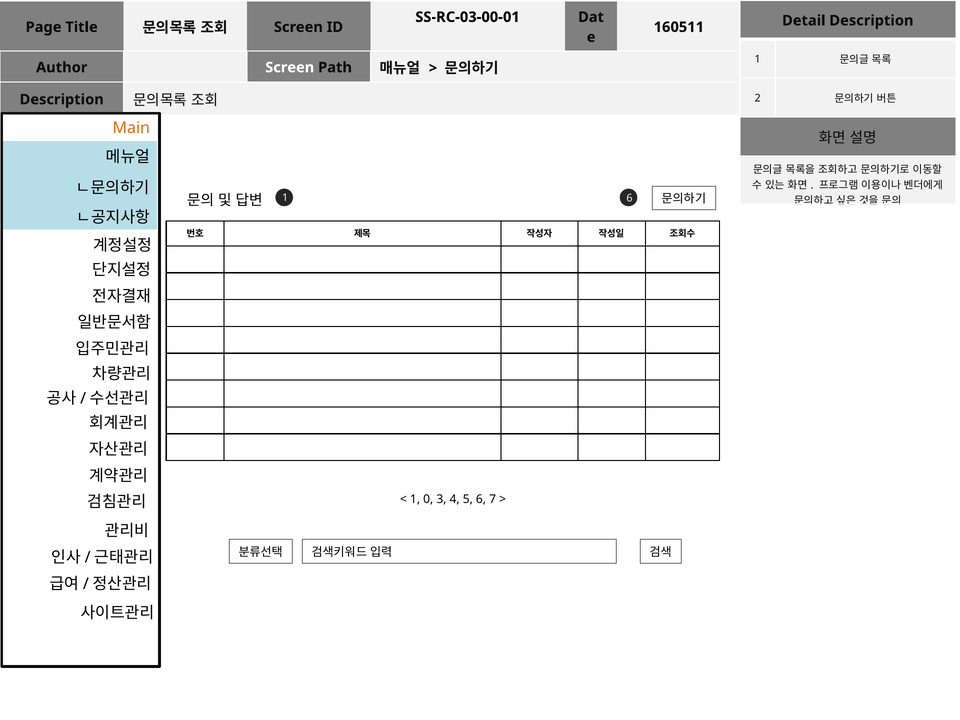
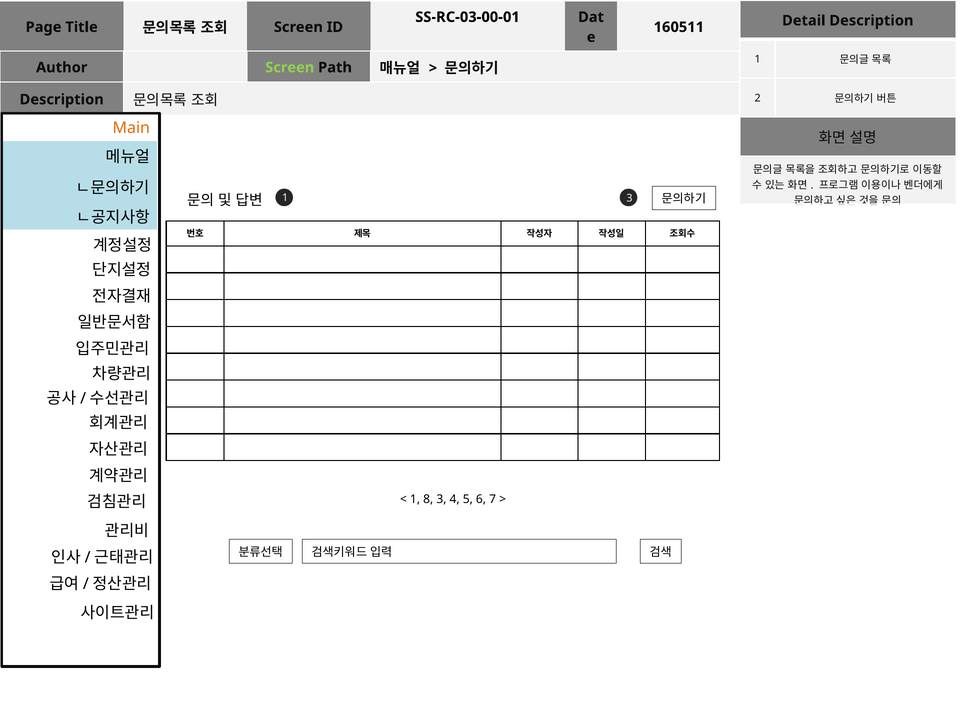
Screen colour: white -> light green (290, 67)
1 6: 6 -> 3 (629, 198)
0: 0 -> 8 (428, 499)
